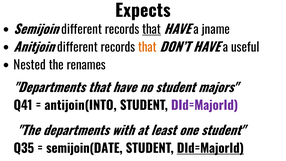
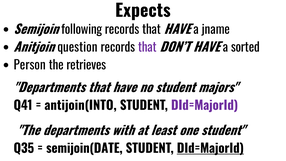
Semijoin different: different -> following (82, 30)
that underline: present -> none (152, 30)
Anitjoin different: different -> question (77, 47)
that colour: orange -> purple (147, 47)
useful: useful -> sorted (245, 47)
Nested: Nested -> Person (30, 65)
renames: renames -> retrieves (86, 65)
